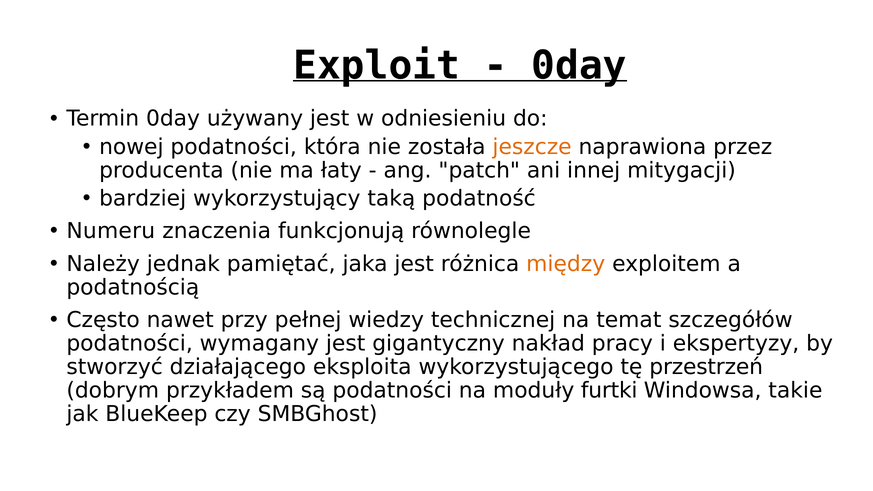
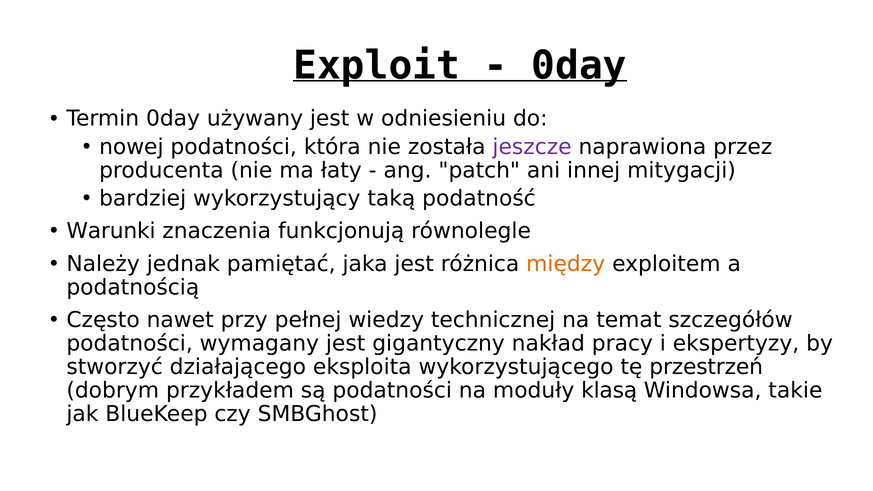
jeszcze colour: orange -> purple (532, 147)
Numeru: Numeru -> Warunki (111, 231)
furtki: furtki -> klasą (609, 391)
